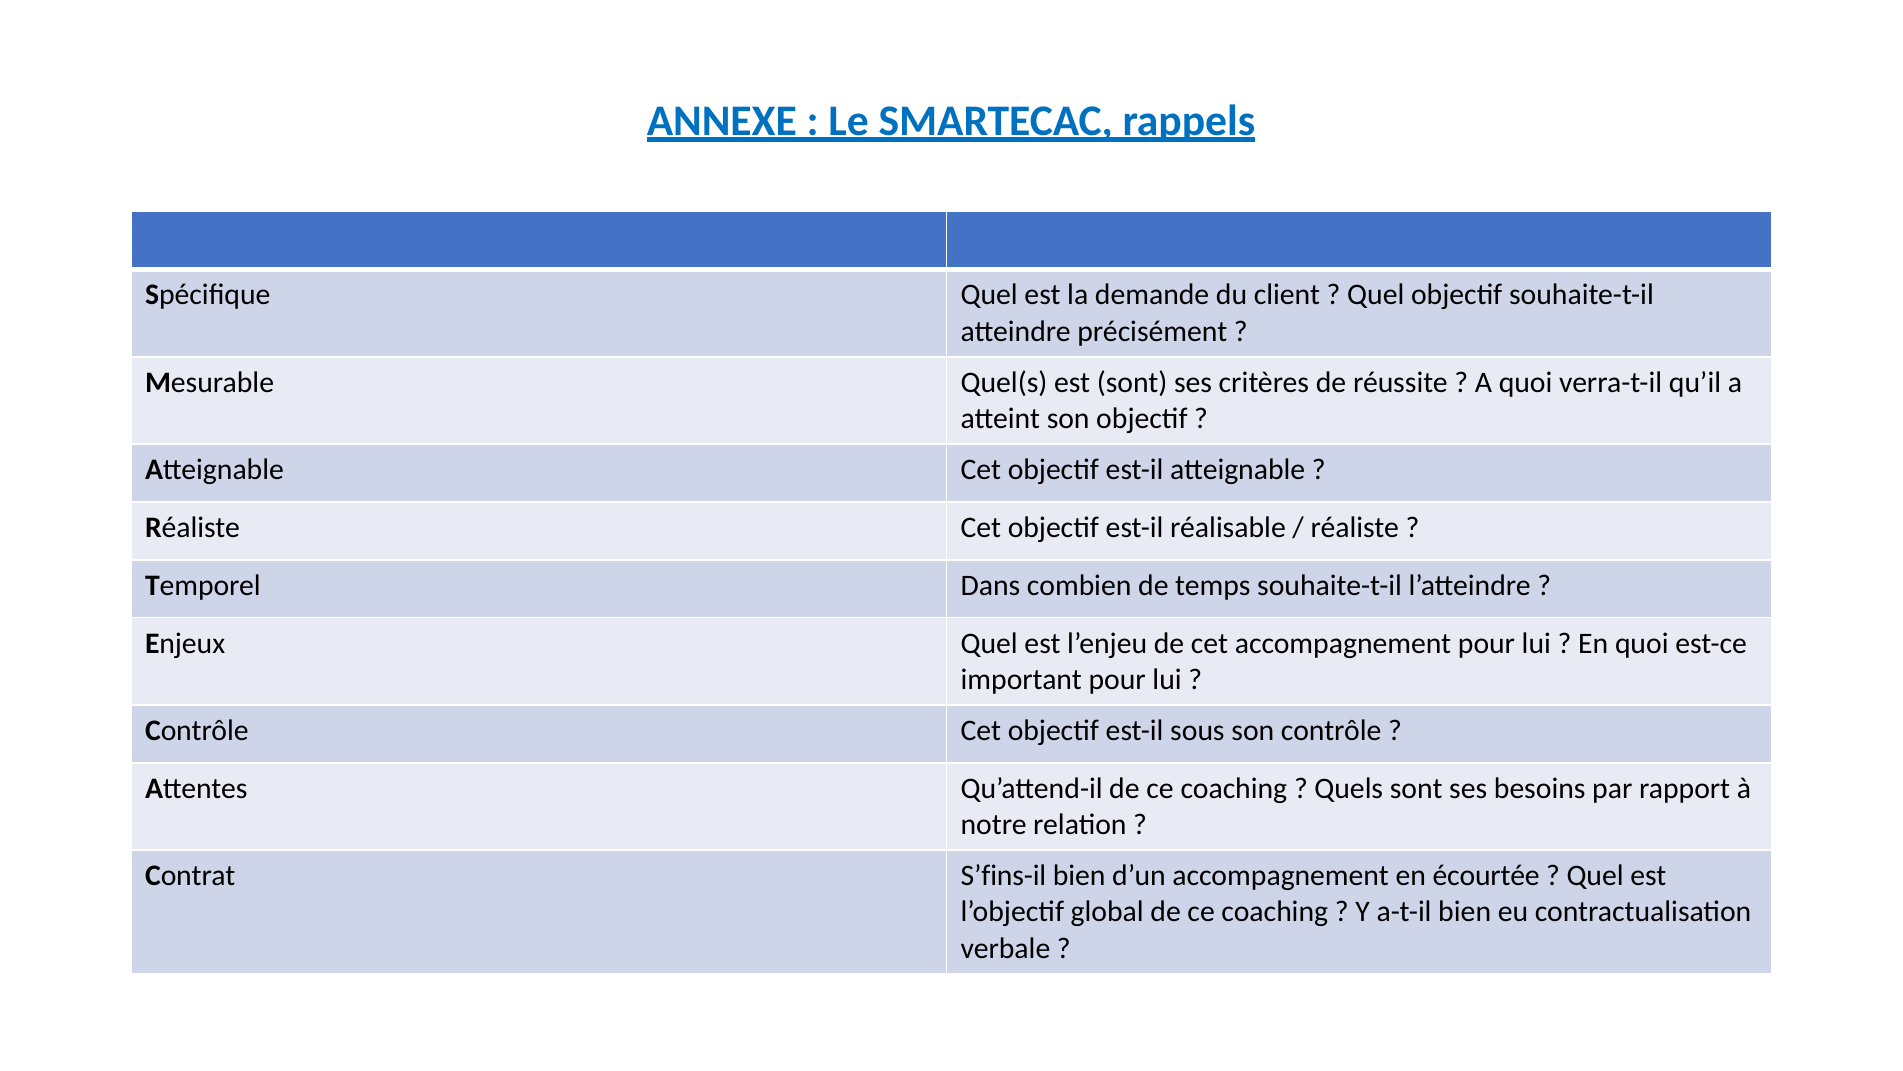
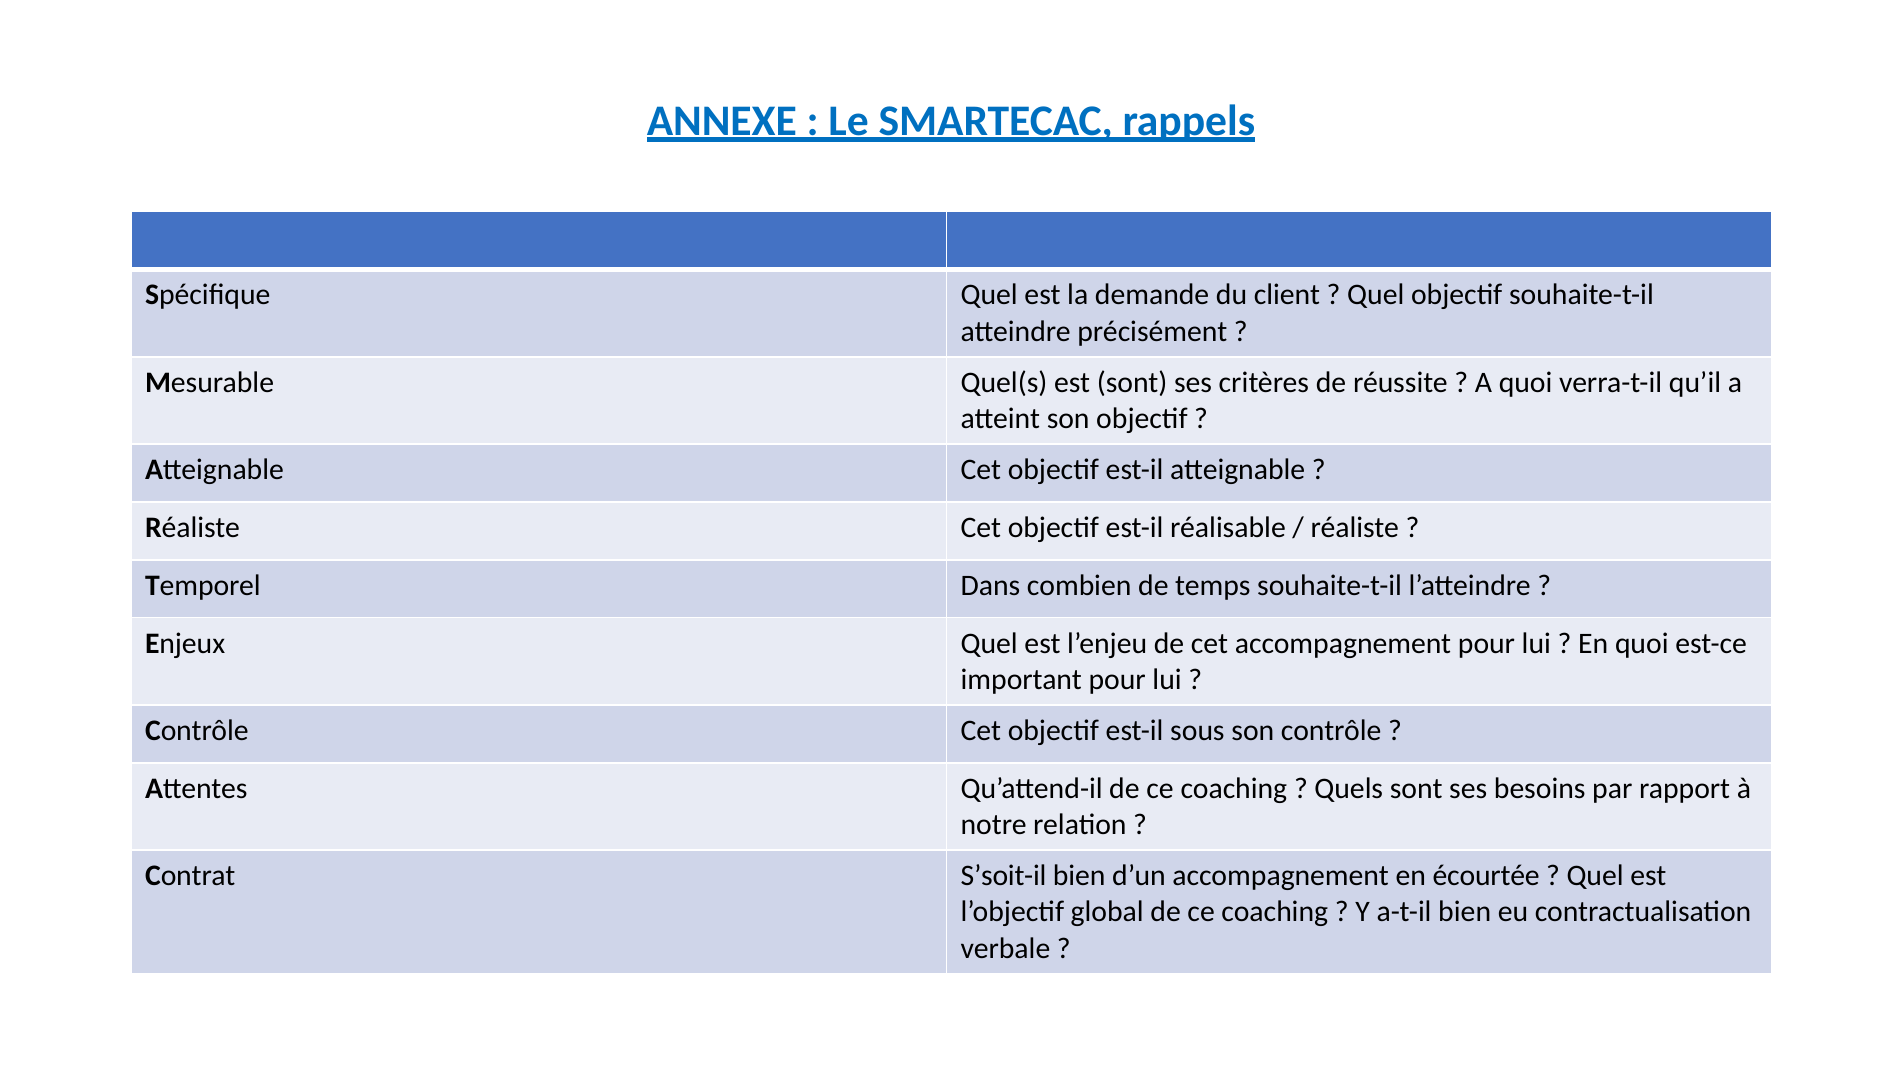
S’fins-il: S’fins-il -> S’soit-il (1004, 875)
